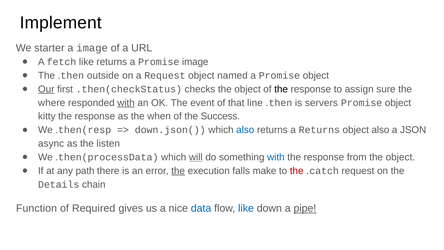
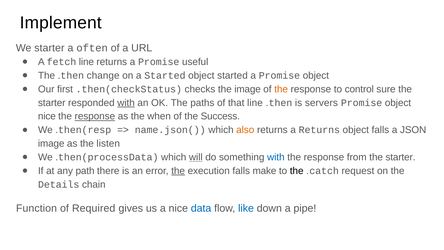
a image: image -> often (92, 48)
fetch like: like -> line (86, 62)
Promise image: image -> useful (195, 62)
outside: outside -> change (103, 75)
a Request: Request -> Started (165, 75)
object named: named -> started (232, 75)
Our underline: present -> none (46, 89)
checks the object: object -> image (248, 89)
the colour: black -> orange (281, 89)
assign: assign -> control (359, 89)
where: where -> starter (52, 103)
event: event -> paths (202, 103)
kitty: kitty -> nice (47, 116)
response underline: none -> present (95, 116)
down.json(: down.json( -> name.json( (170, 130)
also colour: blue -> orange (245, 130)
object also: also -> falls (380, 130)
async: async -> image (51, 143)
from the object: object -> starter (400, 157)
the colour: red -> black (297, 171)
pipe underline: present -> none (305, 208)
